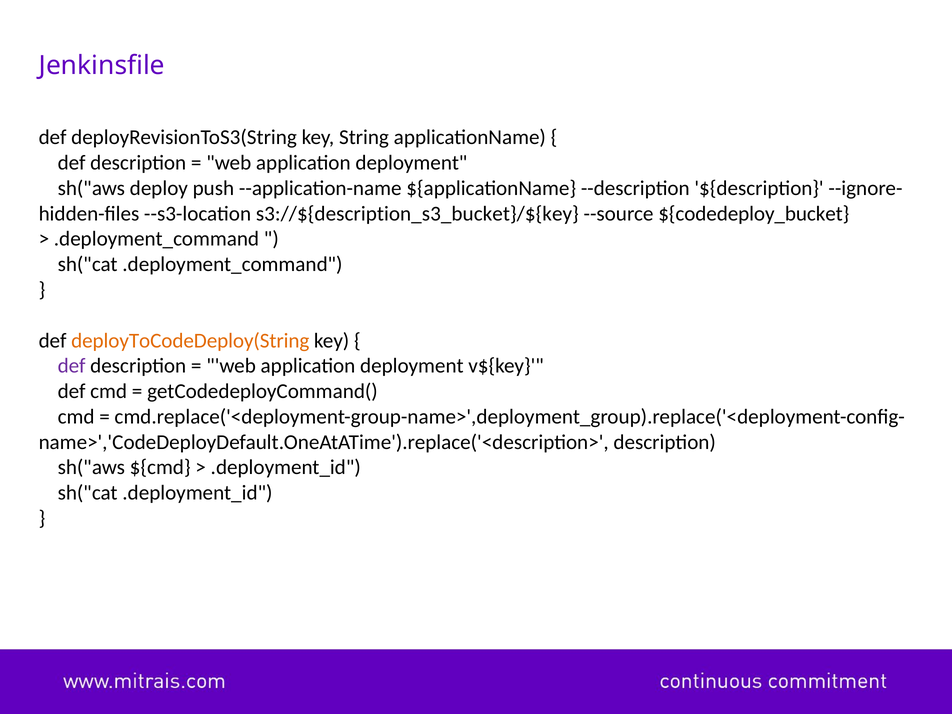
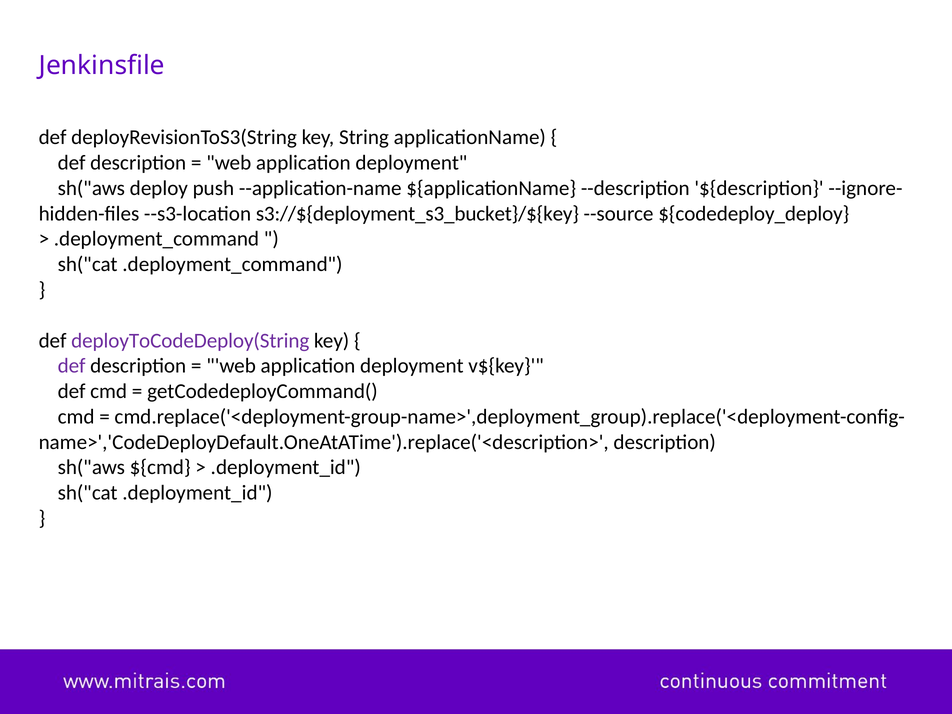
s3://${description_s3_bucket}/${key: s3://${description_s3_bucket}/${key -> s3://${deployment_s3_bucket}/${key (417, 214)
${codedeploy_bucket: ${codedeploy_bucket -> ${codedeploy_deploy (754, 214)
deployToCodeDeploy(String colour: orange -> purple (190, 341)
